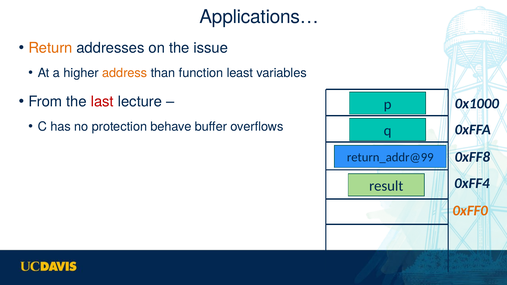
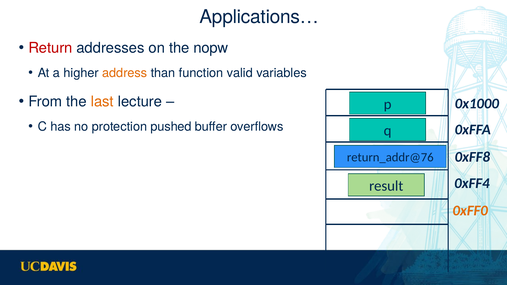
Return colour: orange -> red (50, 48)
issue: issue -> nopw (211, 48)
least: least -> valid (240, 73)
last colour: red -> orange (102, 102)
behave: behave -> pushed (171, 127)
return_addr@99: return_addr@99 -> return_addr@76 (390, 157)
